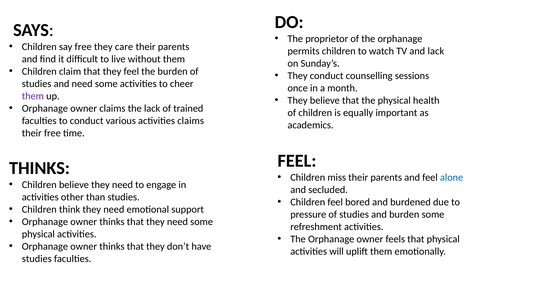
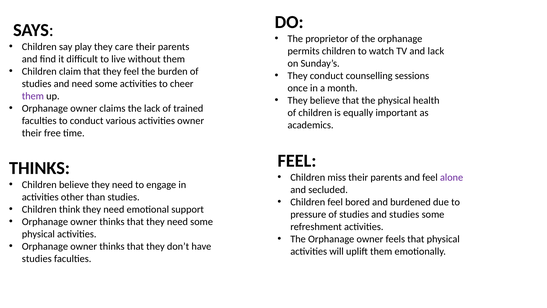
say free: free -> play (83, 47)
activities claims: claims -> owner (191, 121)
alone colour: blue -> purple (452, 177)
and burden: burden -> studies (404, 214)
